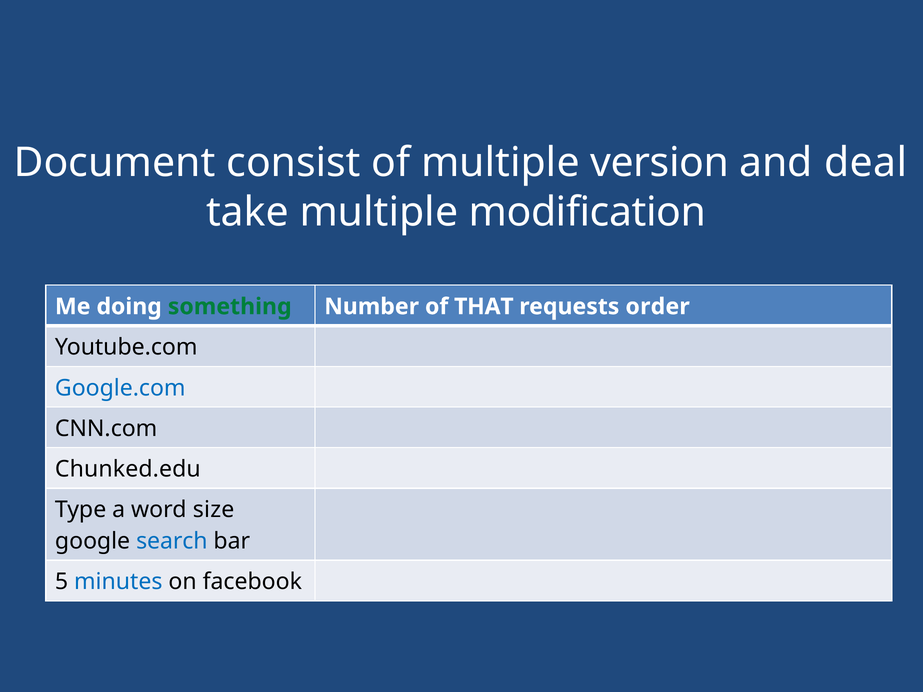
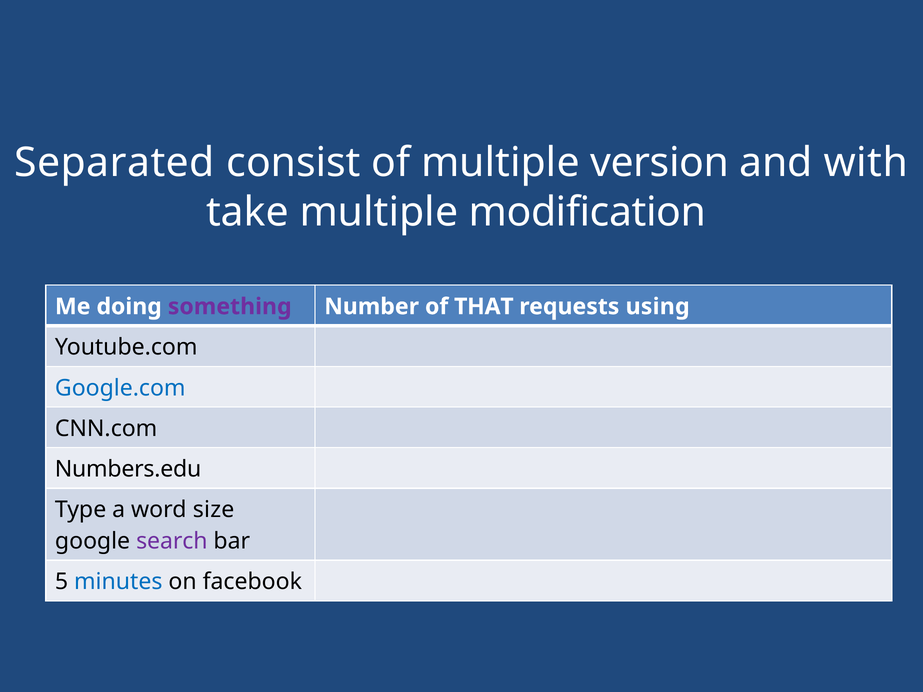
Document: Document -> Separated (114, 163)
deal: deal -> with (866, 163)
something colour: green -> purple (230, 307)
order: order -> using (658, 307)
Chunked.edu: Chunked.edu -> Numbers.edu (128, 469)
search colour: blue -> purple (172, 541)
